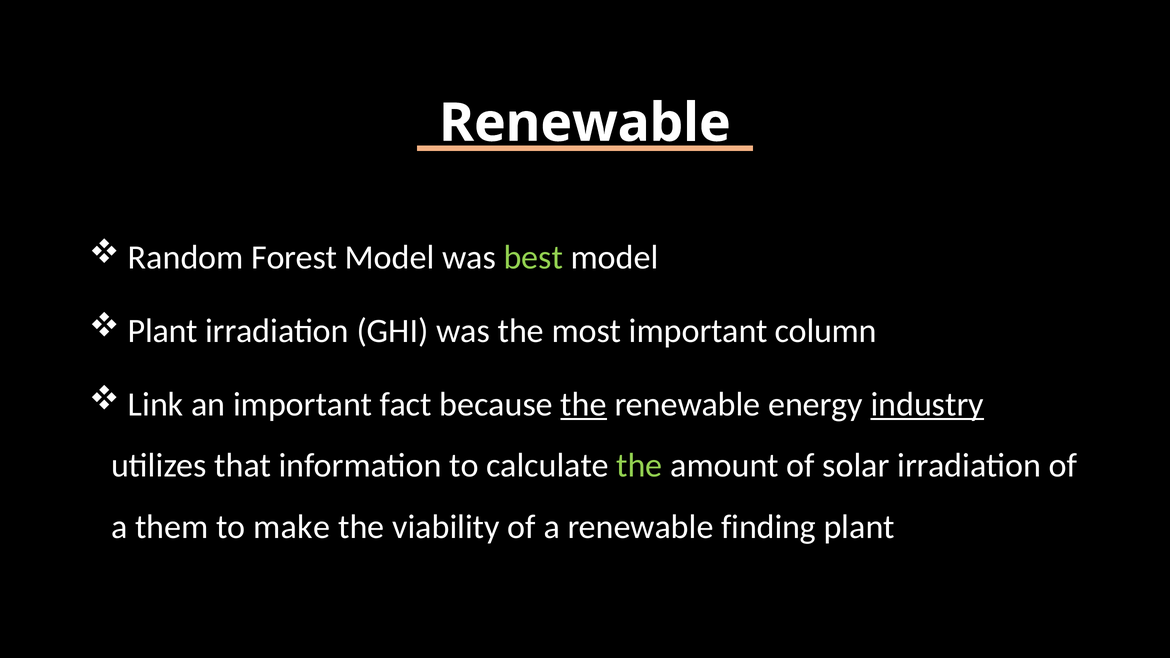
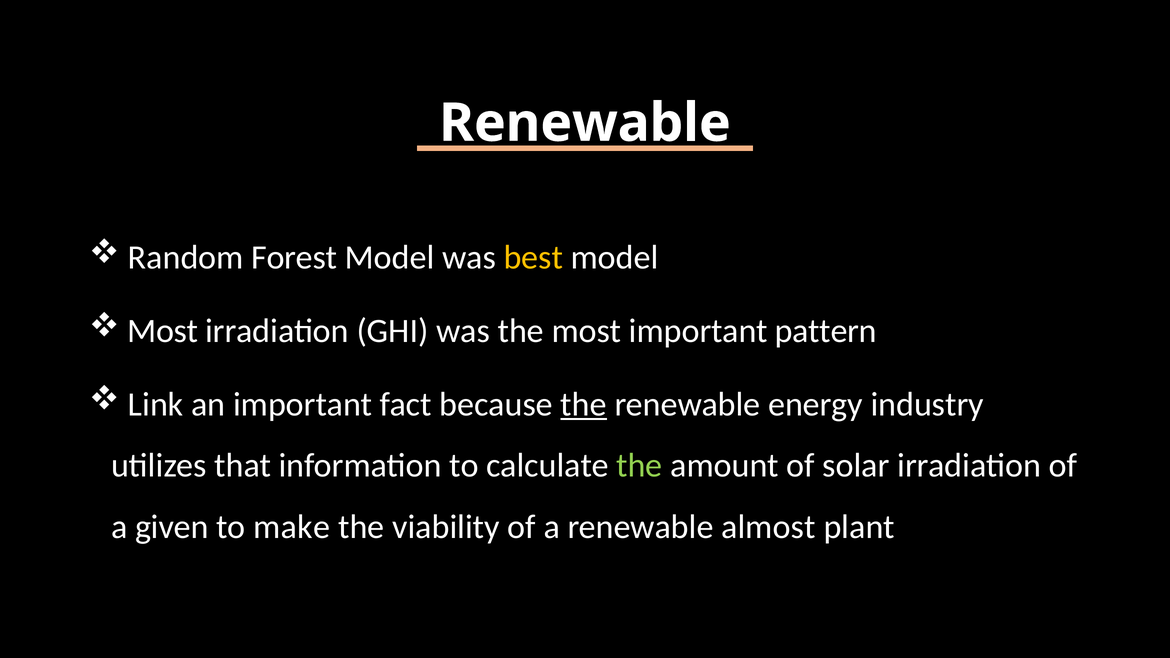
best colour: light green -> yellow (533, 257)
Plant: Plant -> Most (163, 331)
column: column -> pattern (826, 331)
industry underline: present -> none (927, 404)
them: them -> given (172, 527)
finding: finding -> almost (768, 527)
